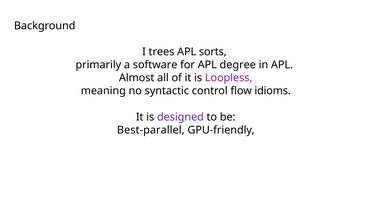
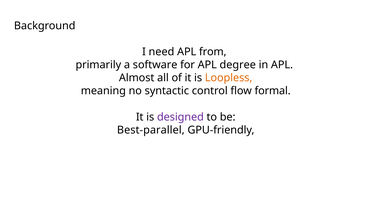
trees: trees -> need (161, 52)
sorts: sorts -> from (213, 52)
Loopless colour: purple -> orange (229, 78)
idioms: idioms -> formal (273, 91)
